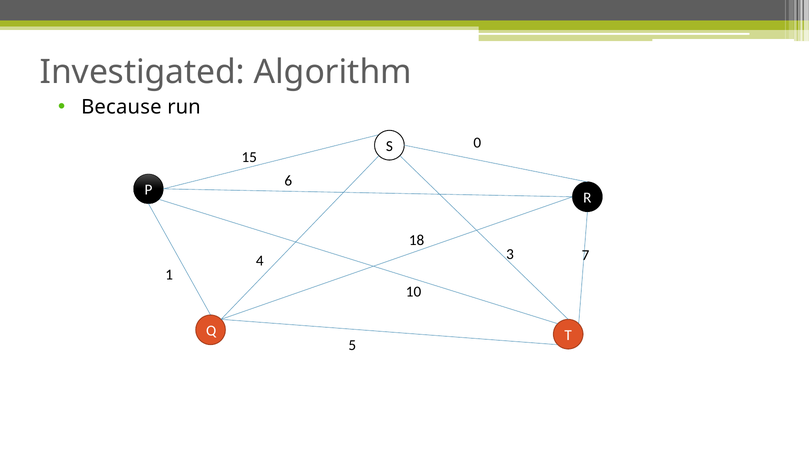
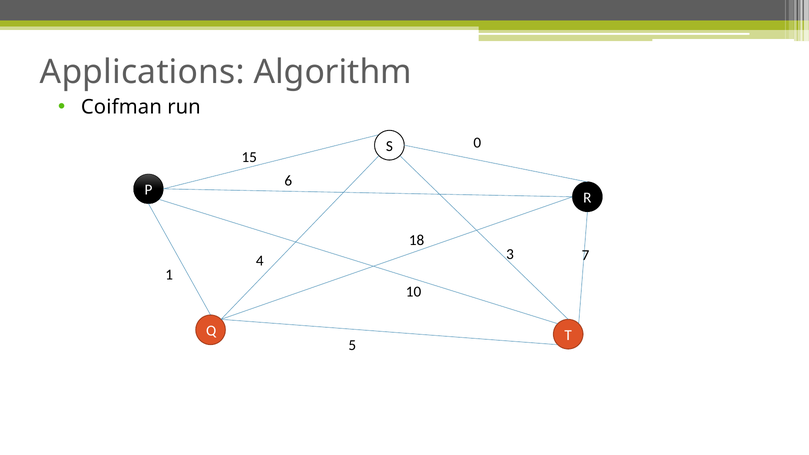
Investigated: Investigated -> Applications (142, 72)
Because: Because -> Coifman (121, 107)
